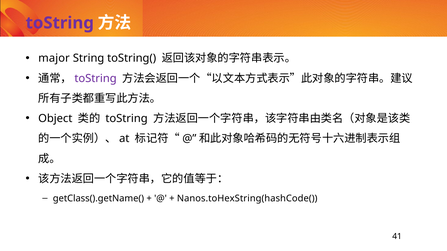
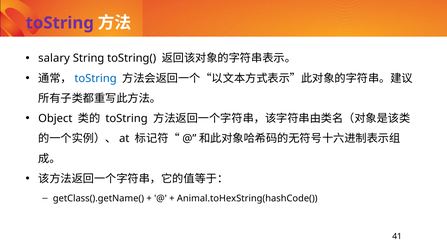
major: major -> salary (54, 58)
toString colour: purple -> blue (96, 79)
Nanos.toHexString(hashCode(: Nanos.toHexString(hashCode( -> Animal.toHexString(hashCode( (247, 199)
